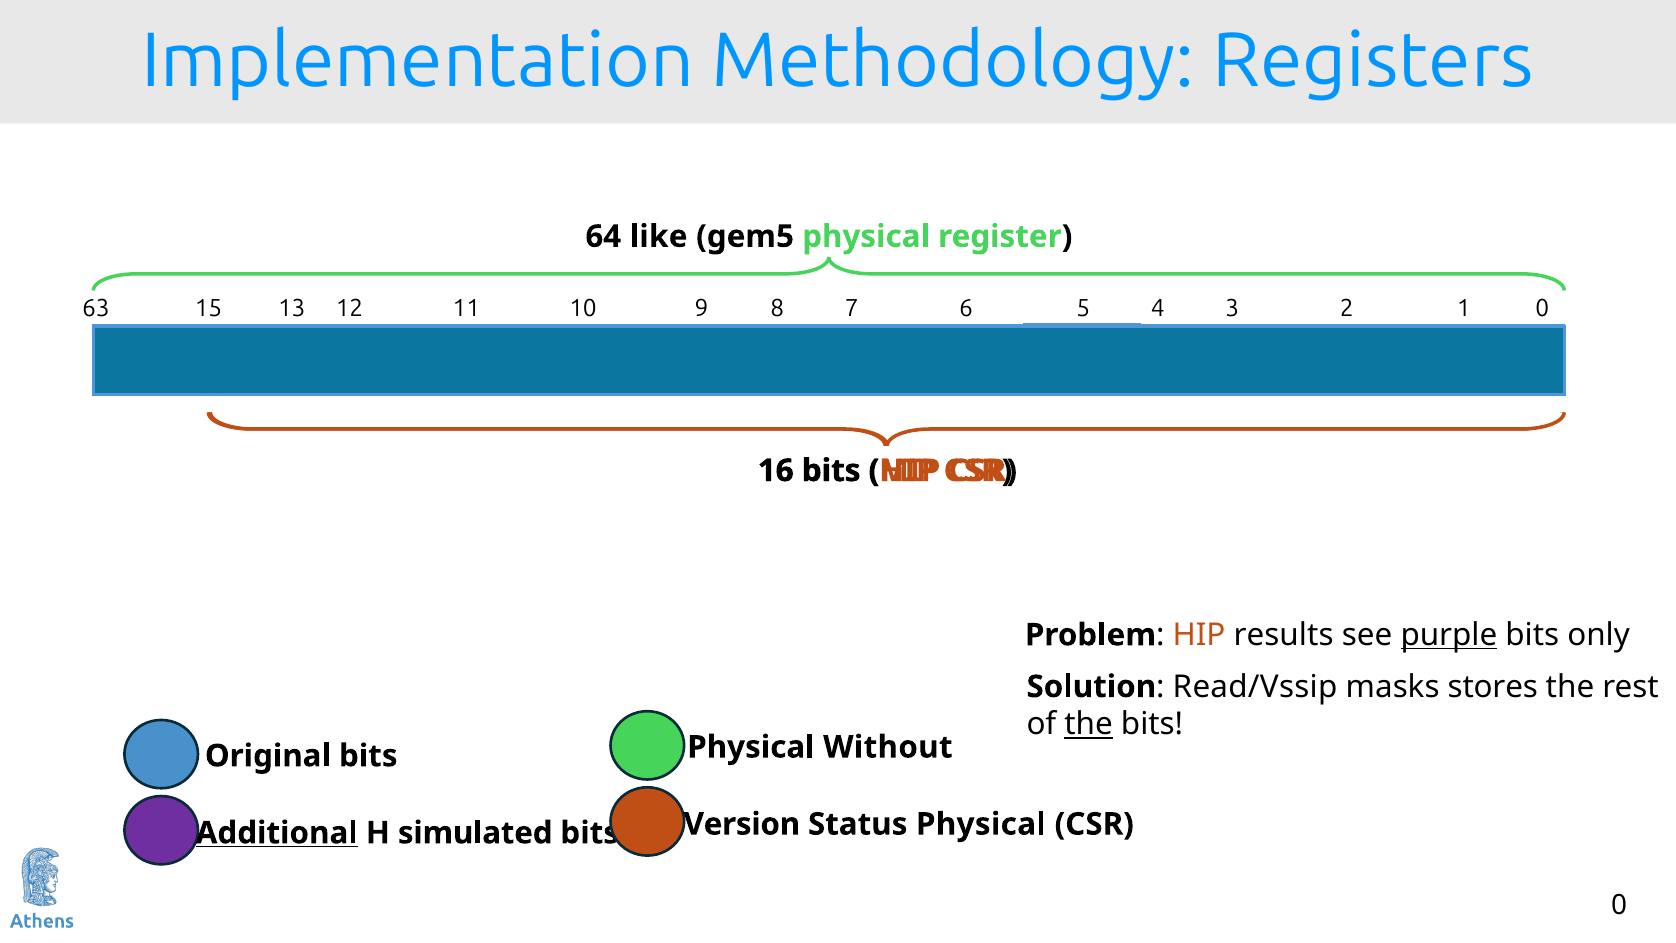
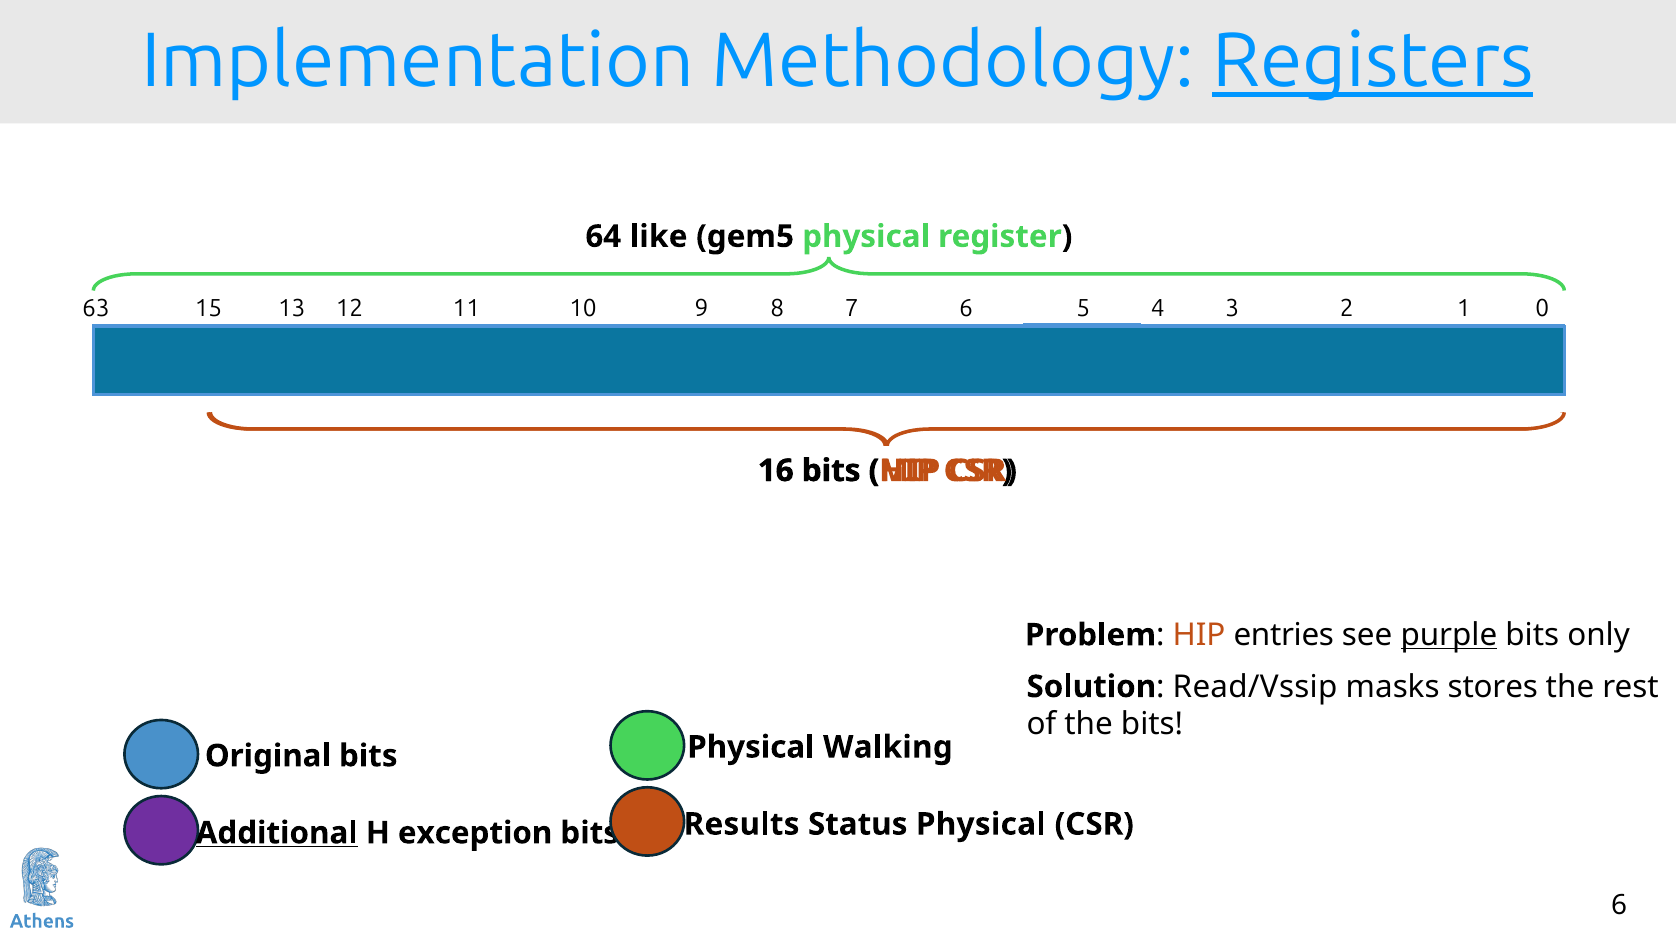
Registers underline: none -> present (1373, 61)
results: results -> entries (1284, 635)
the underline: present -> none (1089, 724)
Without: Without -> Walking (888, 747)
Version: Version -> Results (742, 824)
simulated: simulated -> exception (475, 833)
0: 0 -> 6 (1619, 905)
